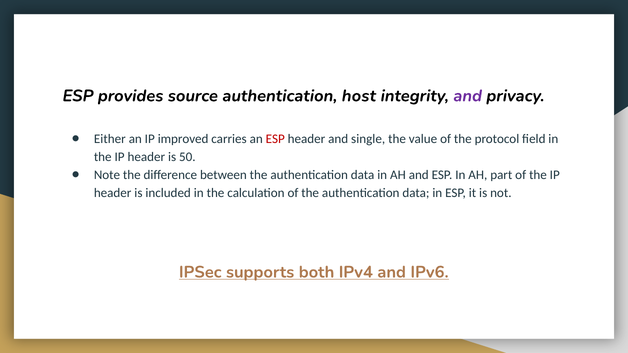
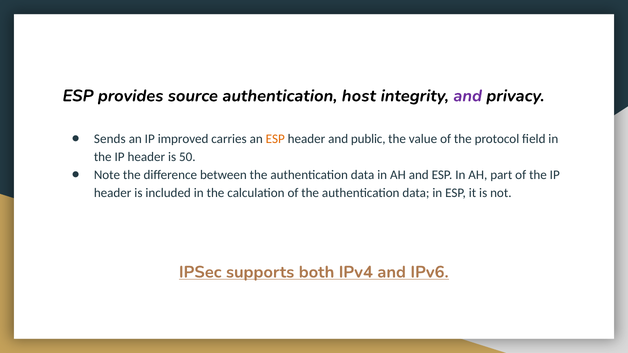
Either: Either -> Sends (110, 139)
ESP colour: red -> orange (275, 139)
single: single -> public (368, 139)
